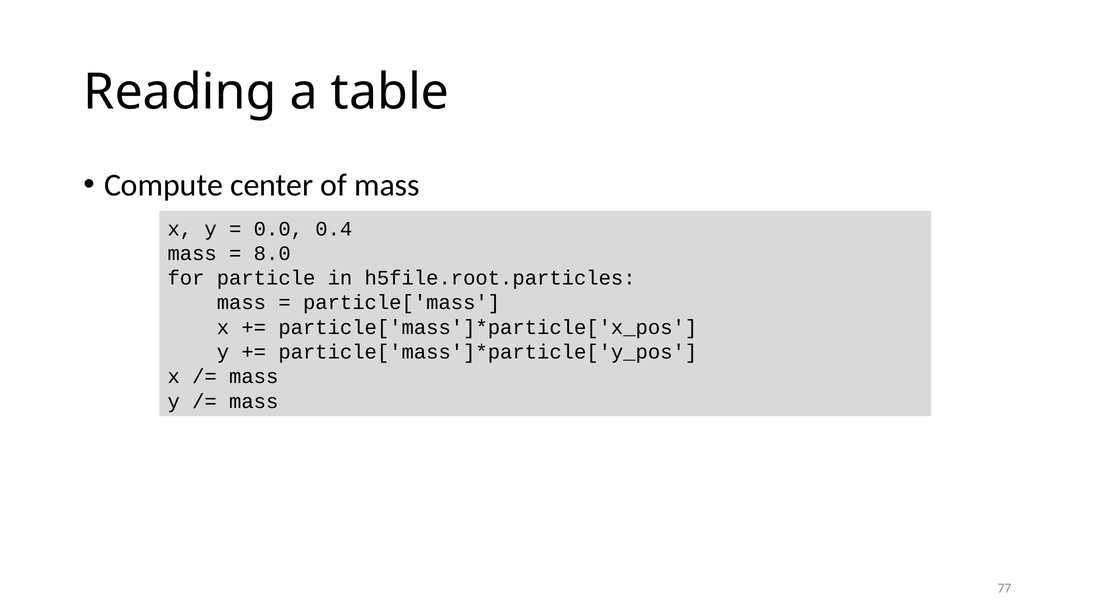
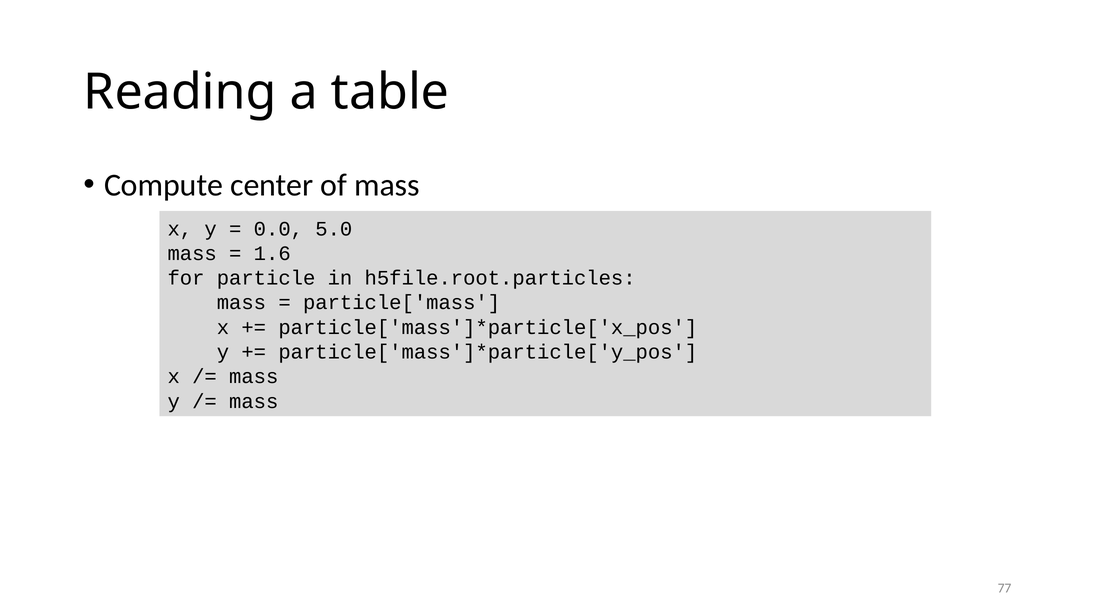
0.4: 0.4 -> 5.0 (334, 229)
8.0: 8.0 -> 1.6 (272, 253)
